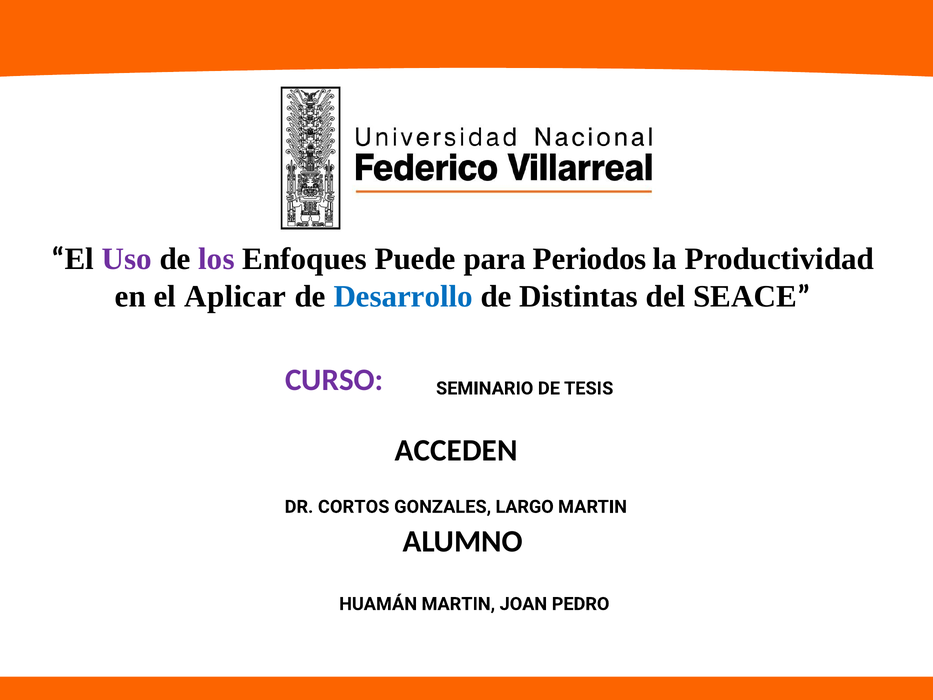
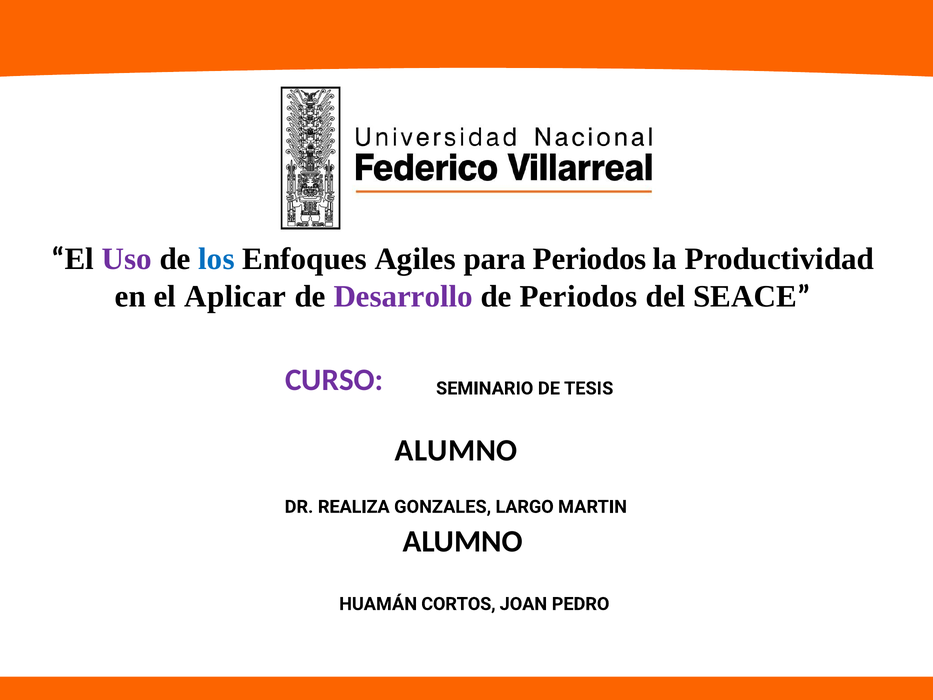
los colour: purple -> blue (217, 259)
Puede: Puede -> Agiles (415, 259)
Desarrollo colour: blue -> purple (403, 296)
de Distintas: Distintas -> Periodos (579, 296)
ACCEDEN: ACCEDEN -> ALUMNO (456, 450)
CORTOS: CORTOS -> REALIZA (354, 507)
HUAMÁN MARTIN: MARTIN -> CORTOS (458, 604)
